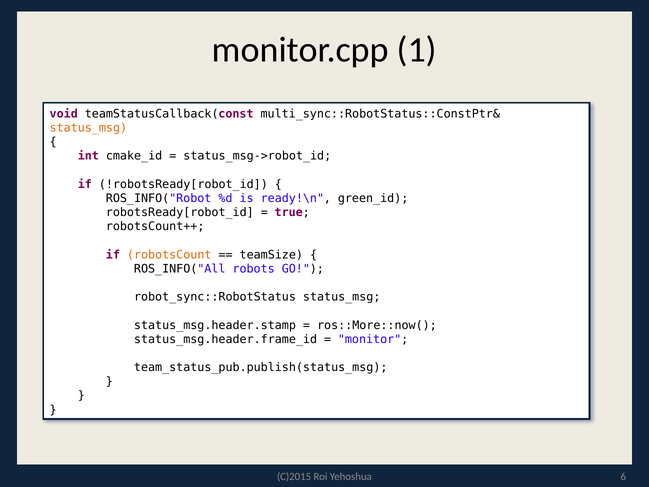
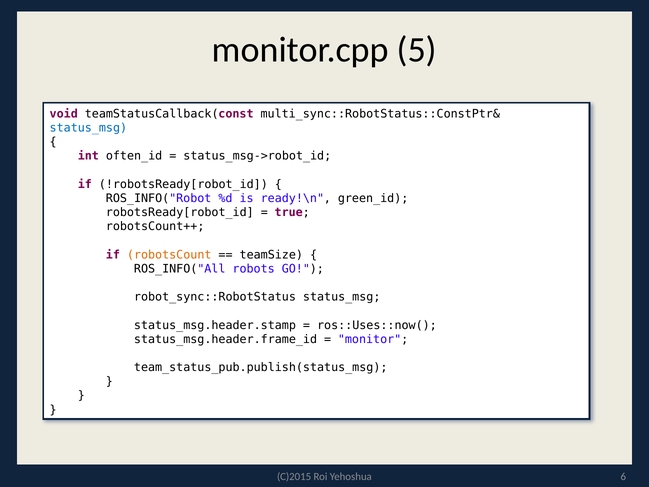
1: 1 -> 5 (417, 50)
status_msg colour: orange -> blue (88, 128)
cmake_id: cmake_id -> often_id (134, 156)
ros::More::now(: ros::More::now( -> ros::Uses::now( (377, 325)
